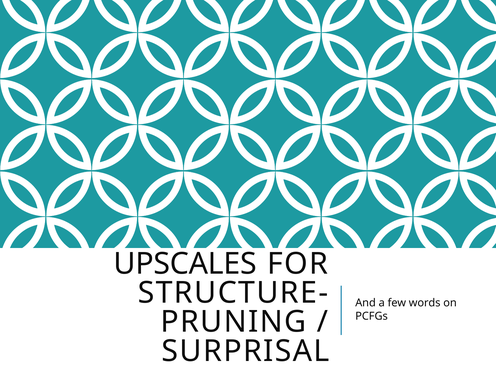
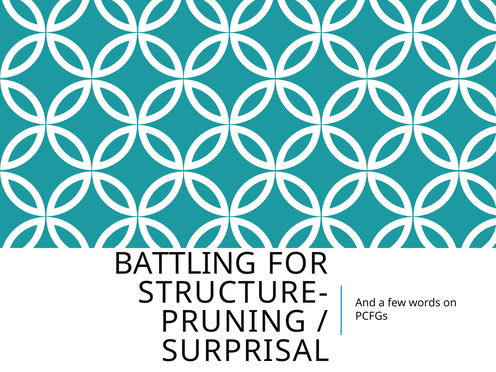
UPSCALES: UPSCALES -> BATTLING (185, 264)
